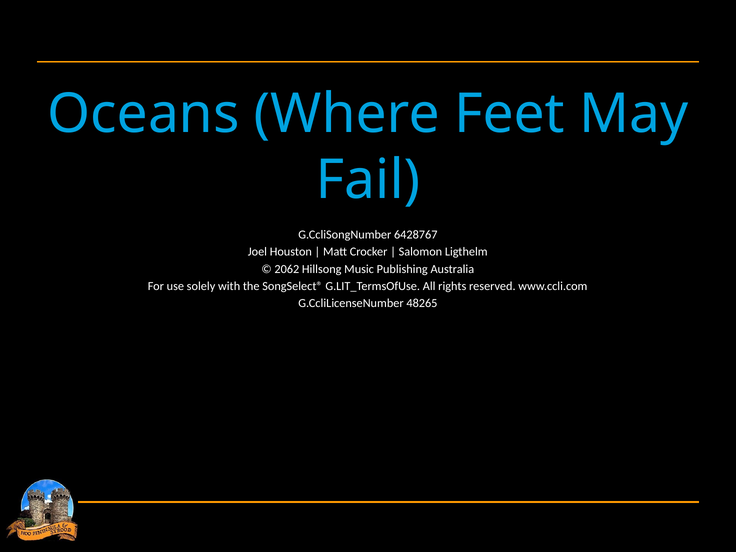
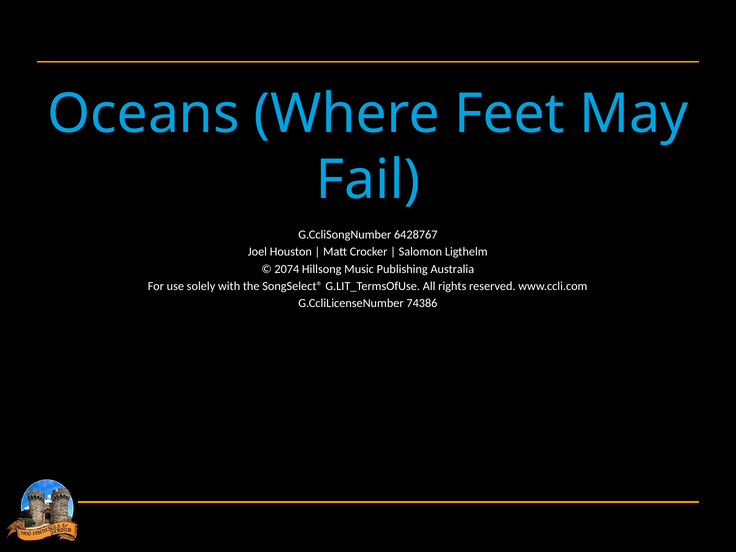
2062: 2062 -> 2074 (287, 269)
48265: 48265 -> 74386 (422, 303)
